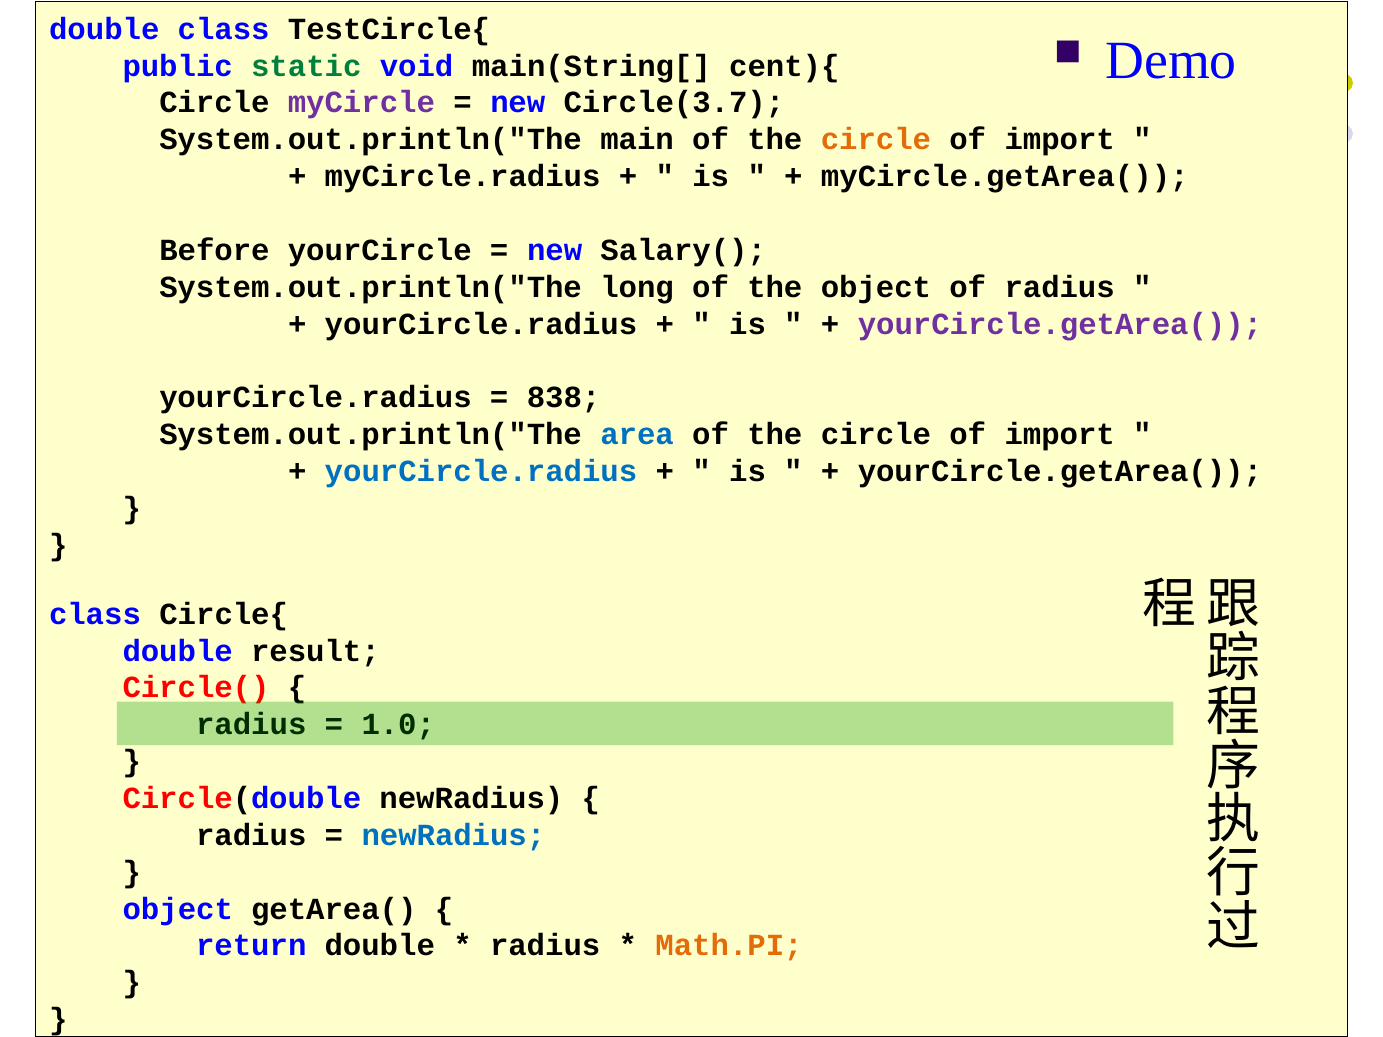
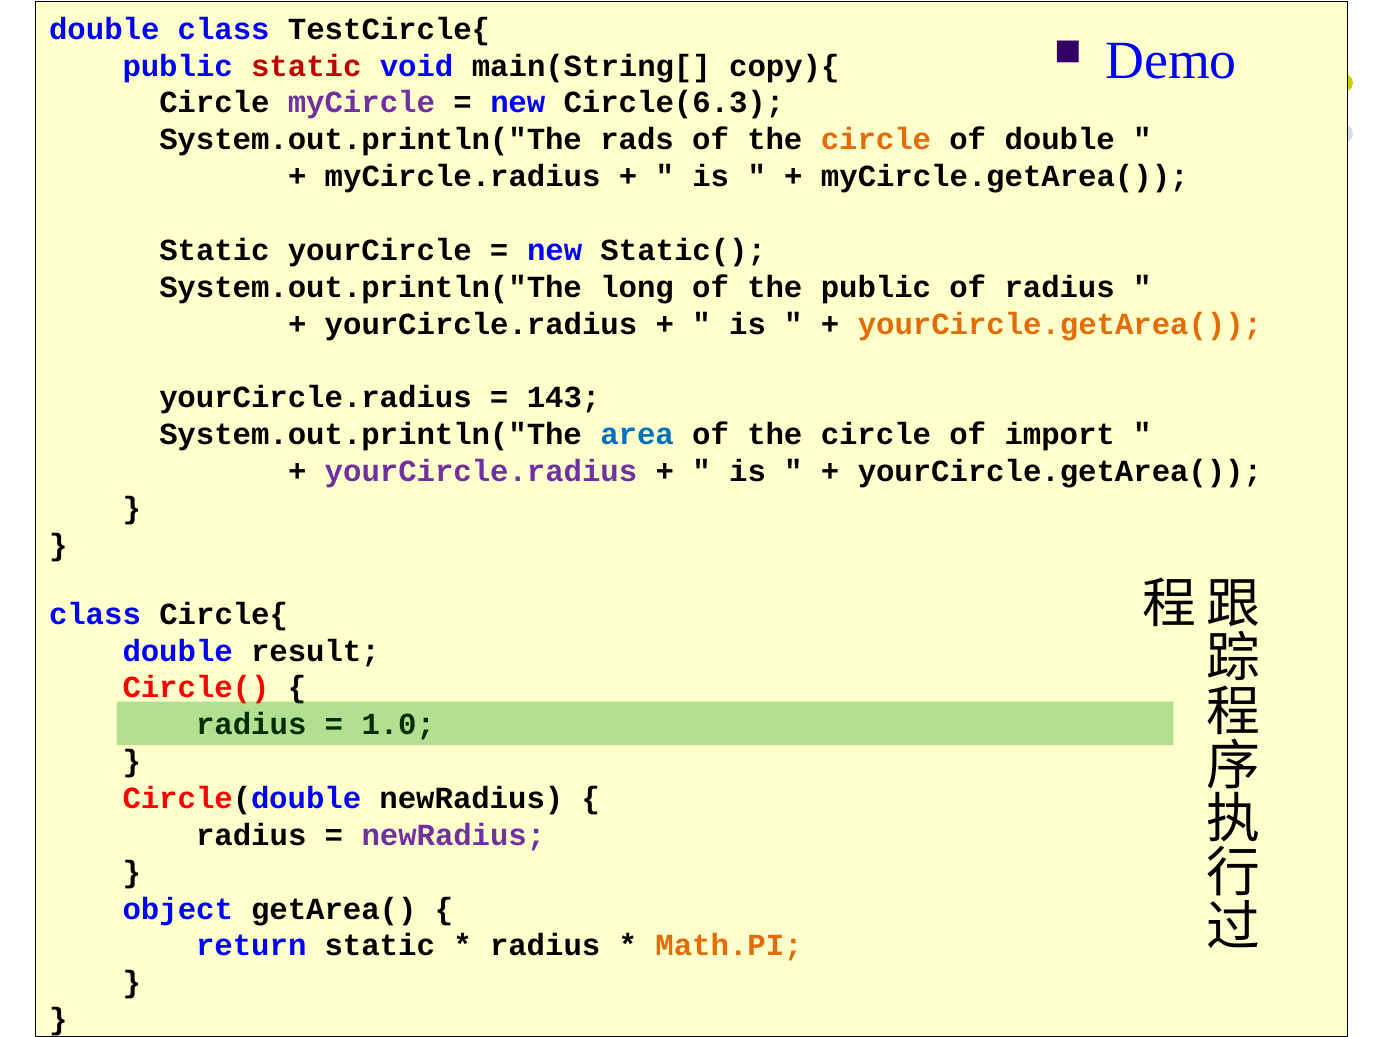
static colour: green -> red (306, 66)
cent){: cent){ -> copy){ (784, 66)
Circle(3.7: Circle(3.7 -> Circle(6.3 (674, 103)
main: main -> rads (637, 140)
import: import -> double (1060, 140)
Before: Before -> Static (214, 250)
Salary(: Salary( -> Static( (683, 250)
the object: object -> public (876, 287)
yourCircle.getArea( colour: purple -> orange (1060, 324)
838: 838 -> 143 (564, 398)
yourCircle.radius colour: blue -> purple (481, 471)
newRadius colour: blue -> purple (453, 835)
return double: double -> static (380, 946)
